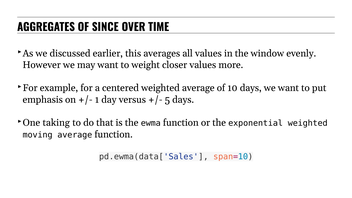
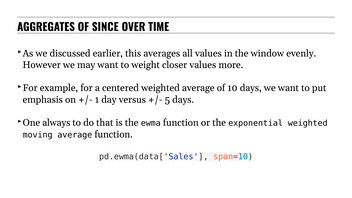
taking: taking -> always (56, 123)
